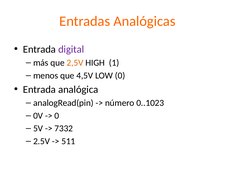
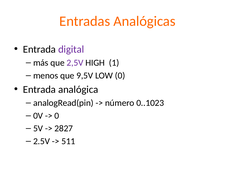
2,5V colour: orange -> purple (75, 63)
4,5V: 4,5V -> 9,5V (85, 76)
7332: 7332 -> 2827 (64, 129)
